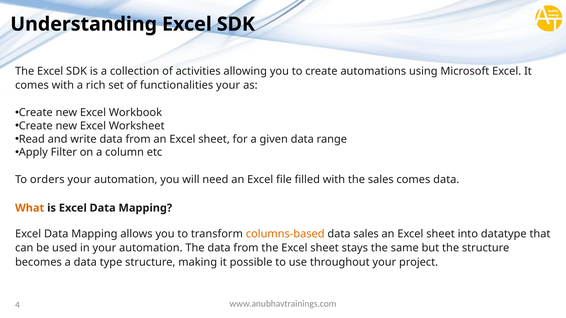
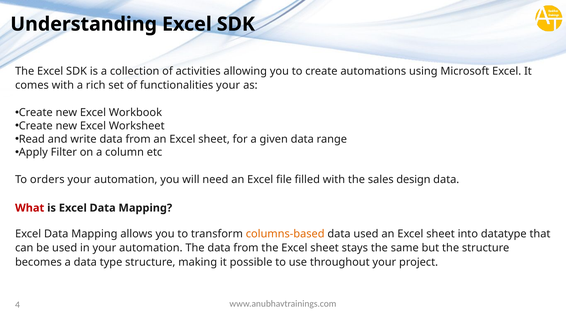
sales comes: comes -> design (413, 180)
What colour: orange -> red (30, 208)
data sales: sales -> used (366, 234)
